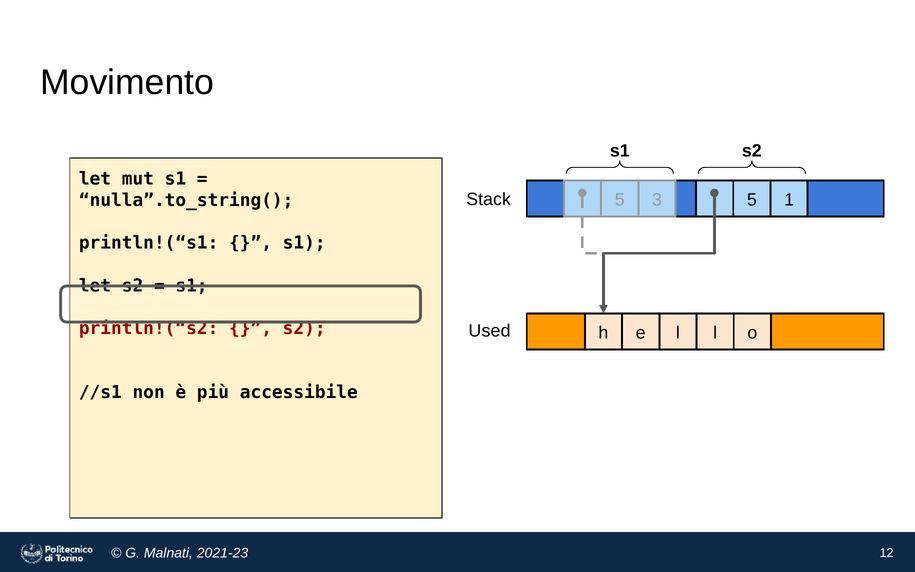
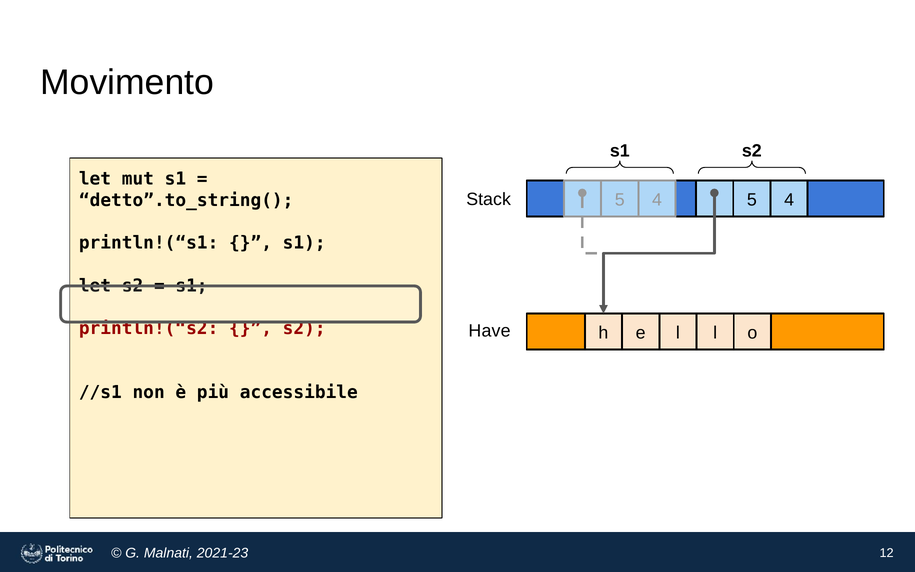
3: 3 -> 4 (657, 200)
1: 1 -> 4 (789, 200)
nulla”.to_string(: nulla”.to_string( -> detto”.to_string( (186, 200)
Used: Used -> Have (490, 331)
